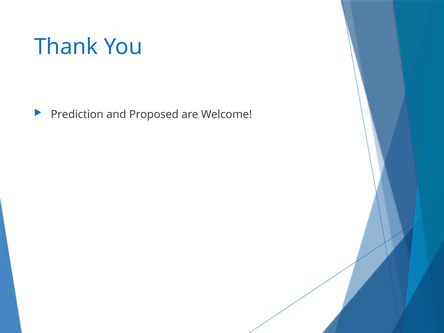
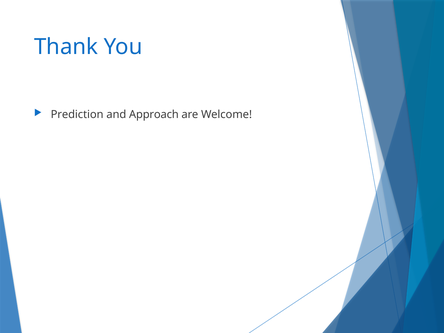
Proposed: Proposed -> Approach (154, 115)
